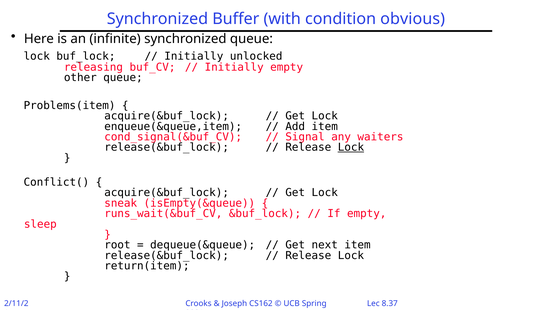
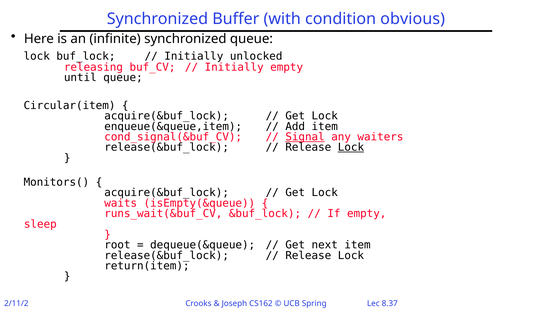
other: other -> until (80, 78)
Problems(item: Problems(item -> Circular(item (70, 106)
Signal underline: none -> present (305, 137)
Conflict(: Conflict( -> Monitors( (56, 183)
sneak: sneak -> waits (121, 203)
